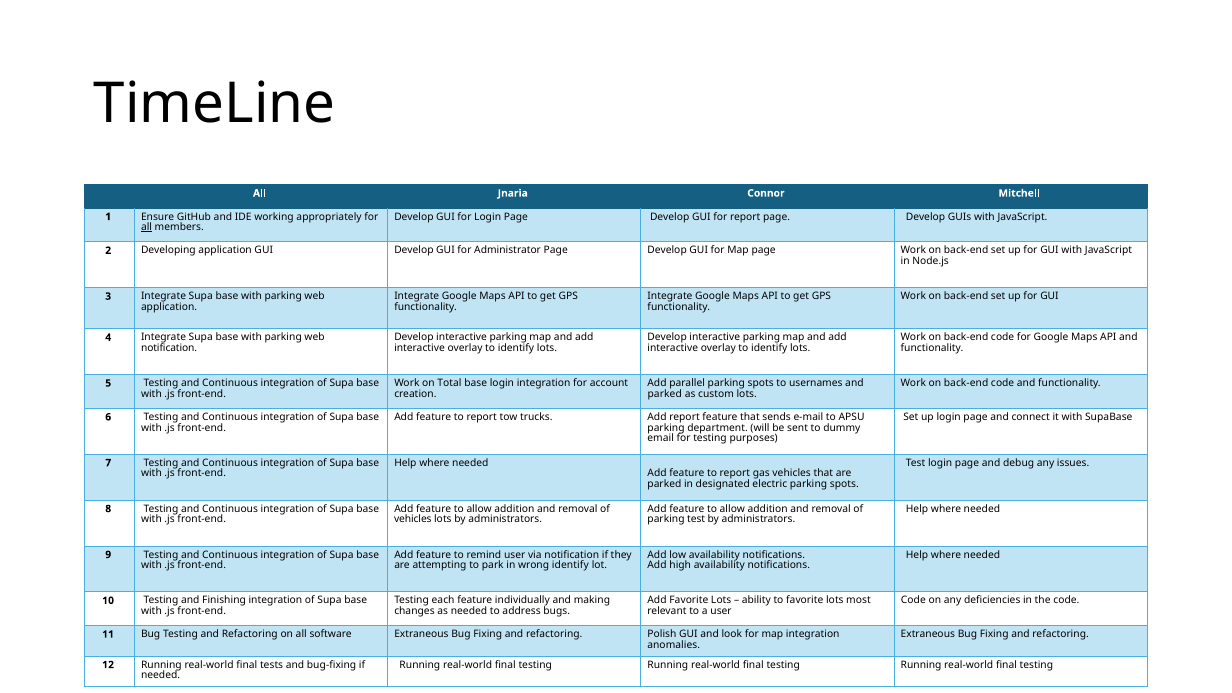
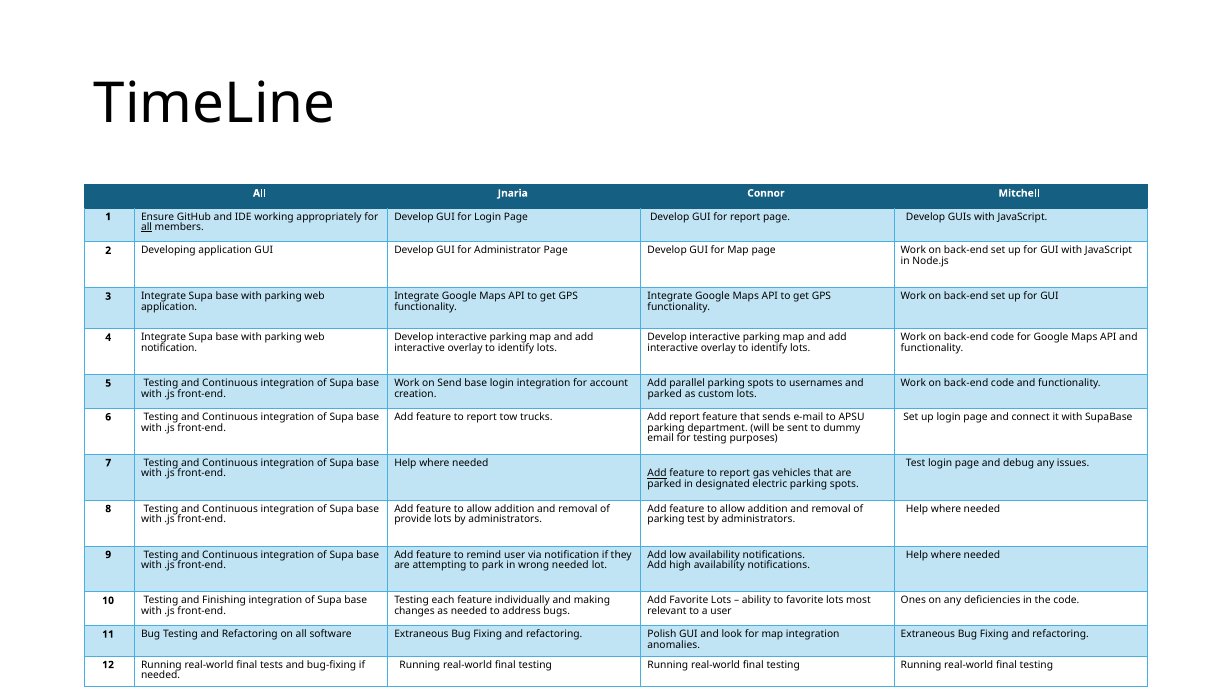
Total: Total -> Send (450, 383)
Add underline: none -> present (657, 473)
vehicles: vehicles -> provide (413, 519)
wrong identify: identify -> needed (570, 565)
Code: Code -> Ones (913, 601)
